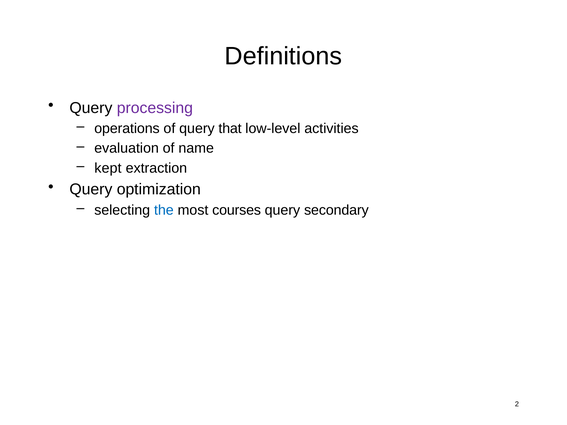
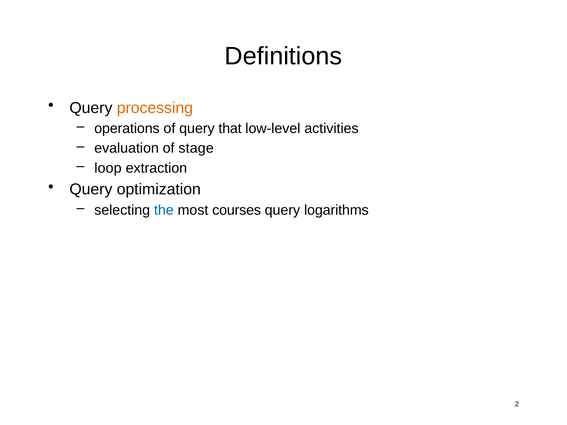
processing colour: purple -> orange (155, 108)
name: name -> stage (196, 148)
kept: kept -> loop (108, 168)
secondary: secondary -> logarithms (336, 210)
